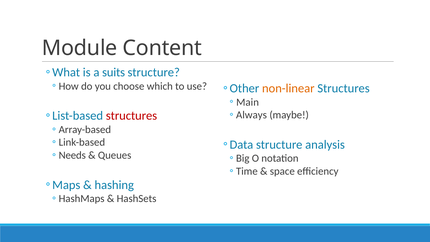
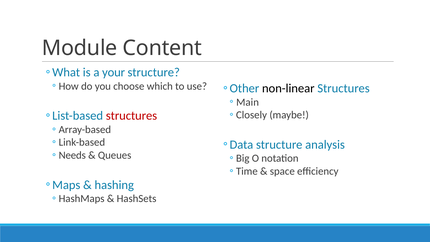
suits: suits -> your (114, 72)
non-linear colour: orange -> black (288, 88)
Always: Always -> Closely (252, 115)
